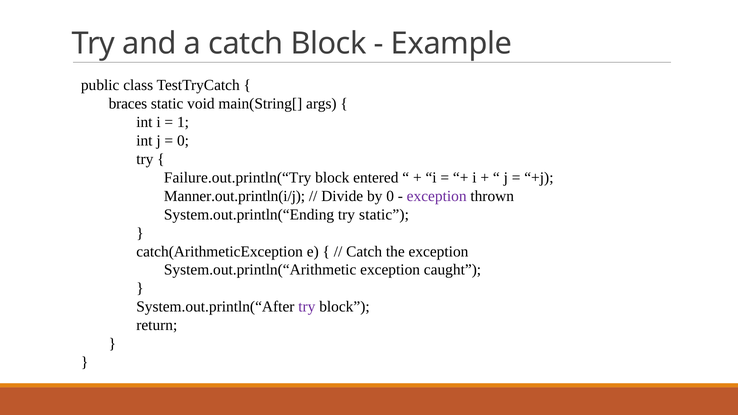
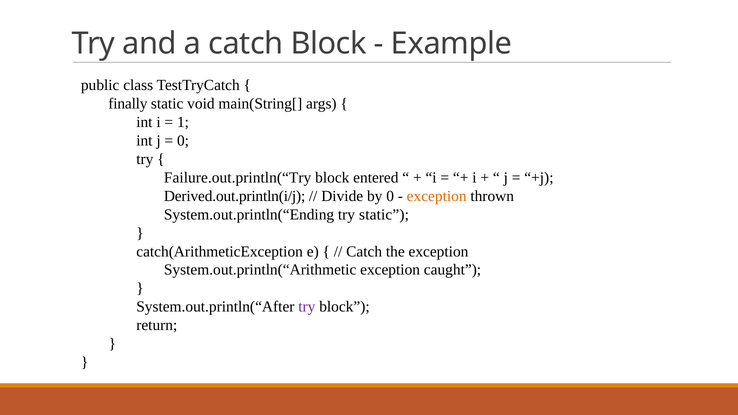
braces: braces -> finally (128, 104)
Manner.out.println(i/j: Manner.out.println(i/j -> Derived.out.println(i/j (235, 196)
exception colour: purple -> orange (437, 196)
